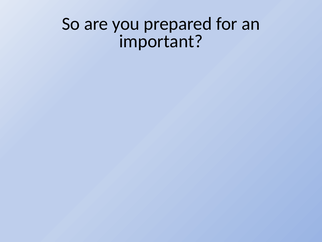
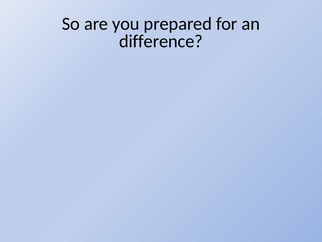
important: important -> difference (161, 41)
